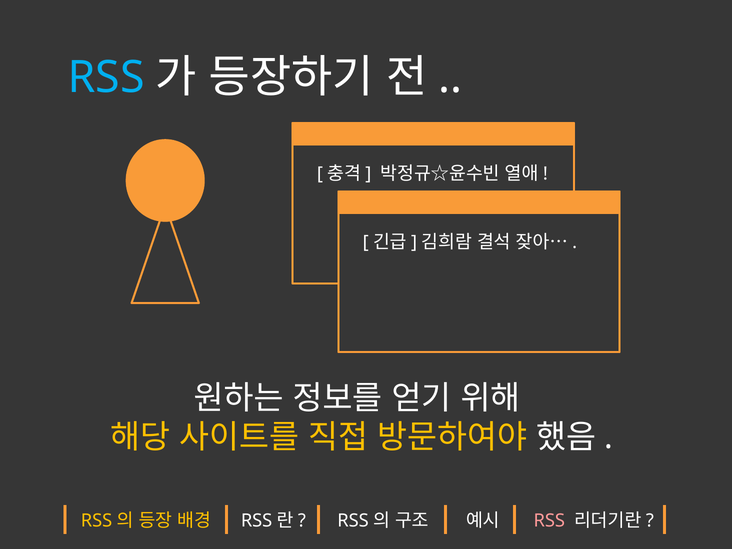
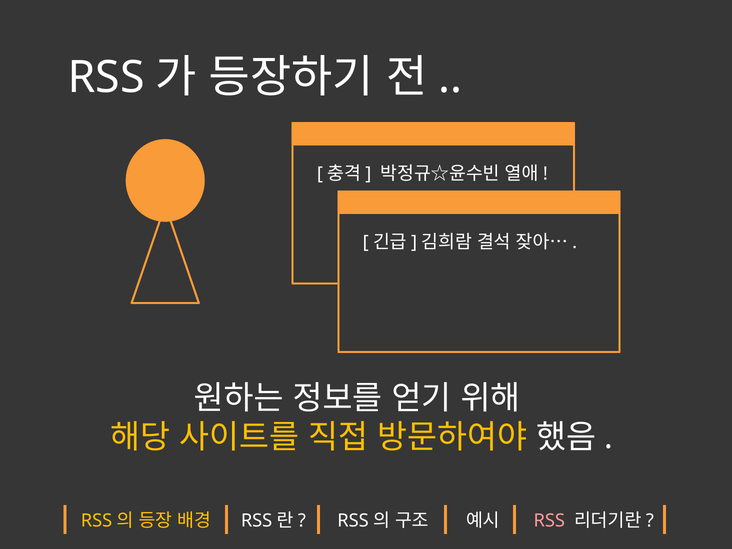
RSS colour: light blue -> white (106, 78)
